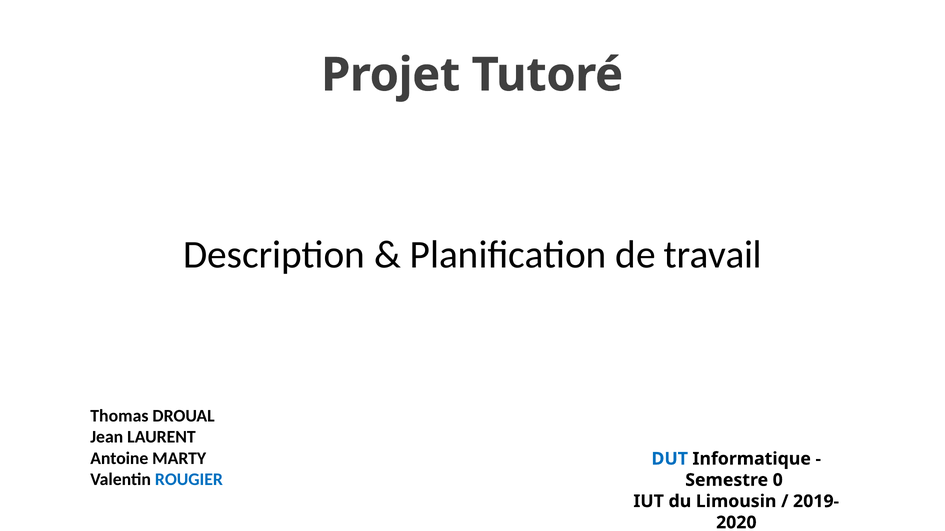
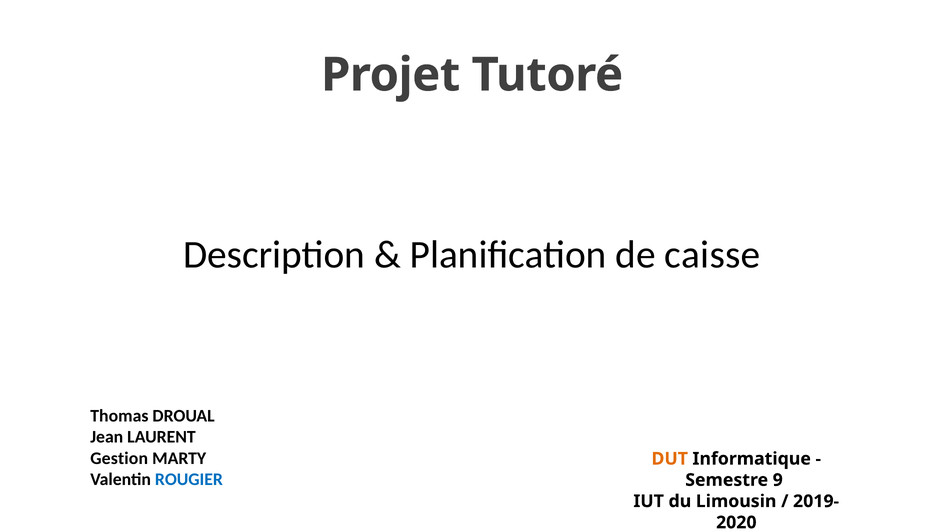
travail: travail -> caisse (712, 255)
Antoine: Antoine -> Gestion (119, 459)
DUT colour: blue -> orange (670, 459)
0: 0 -> 9 (778, 481)
